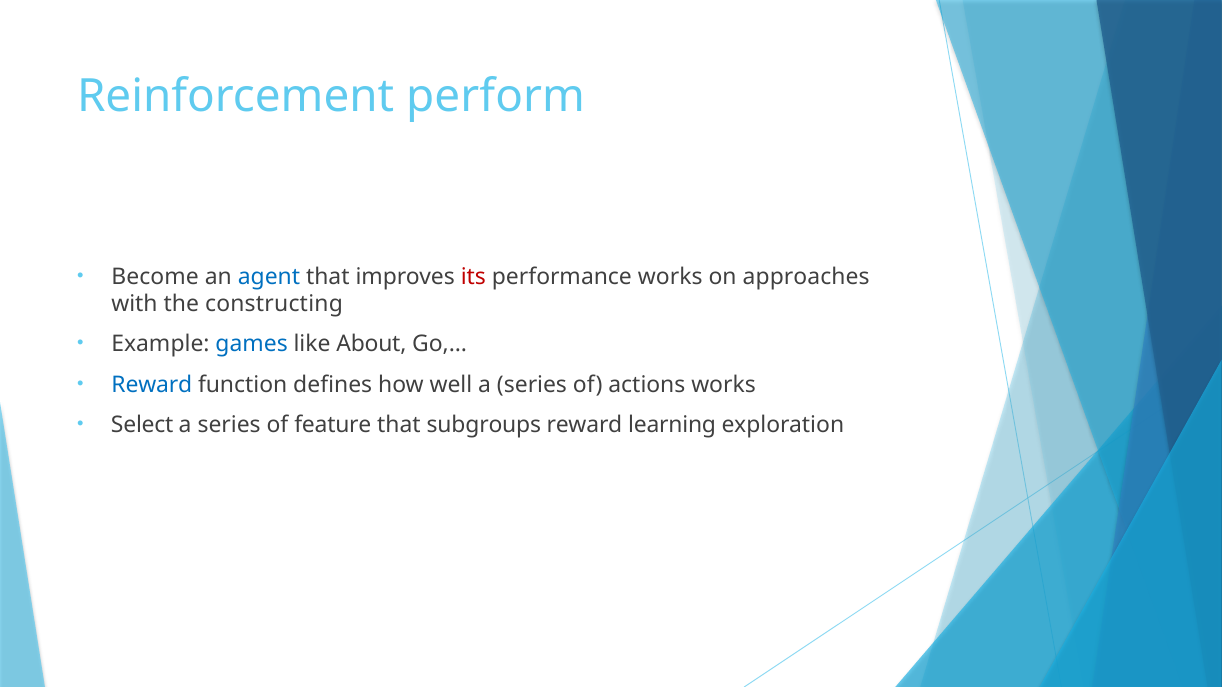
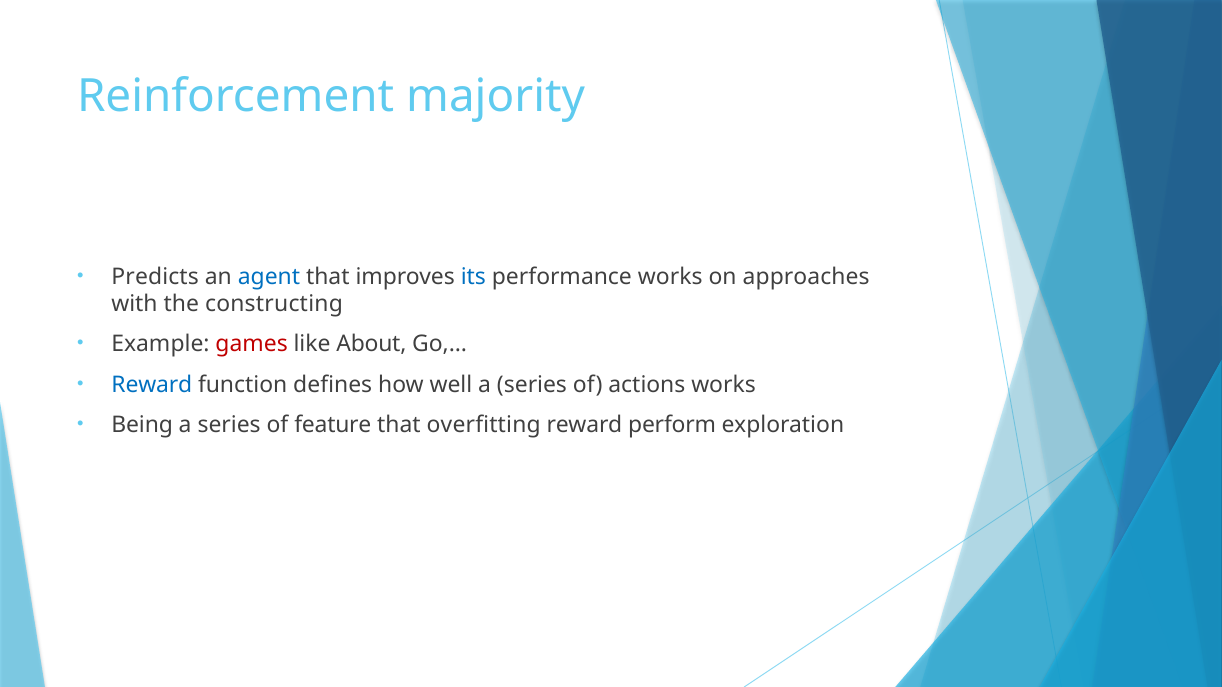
perform: perform -> majority (496, 96)
Become: Become -> Predicts (155, 277)
its colour: red -> blue (473, 277)
games colour: blue -> red (252, 344)
Select: Select -> Being (142, 425)
subgroups: subgroups -> overﬁtting (484, 425)
learning: learning -> perform (672, 425)
